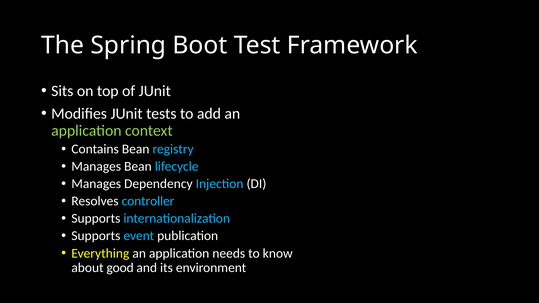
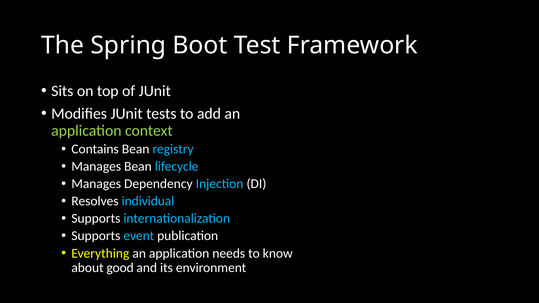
controller: controller -> individual (148, 201)
